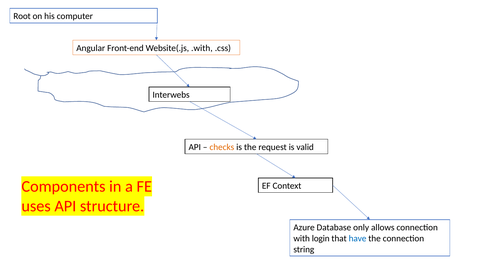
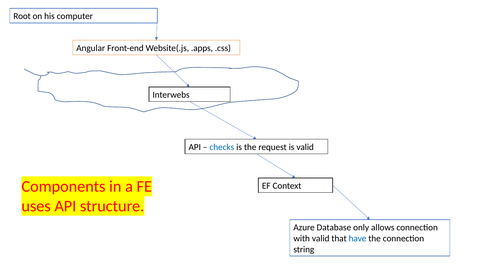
.with: .with -> .apps (202, 48)
checks colour: orange -> blue (222, 147)
with login: login -> valid (321, 238)
